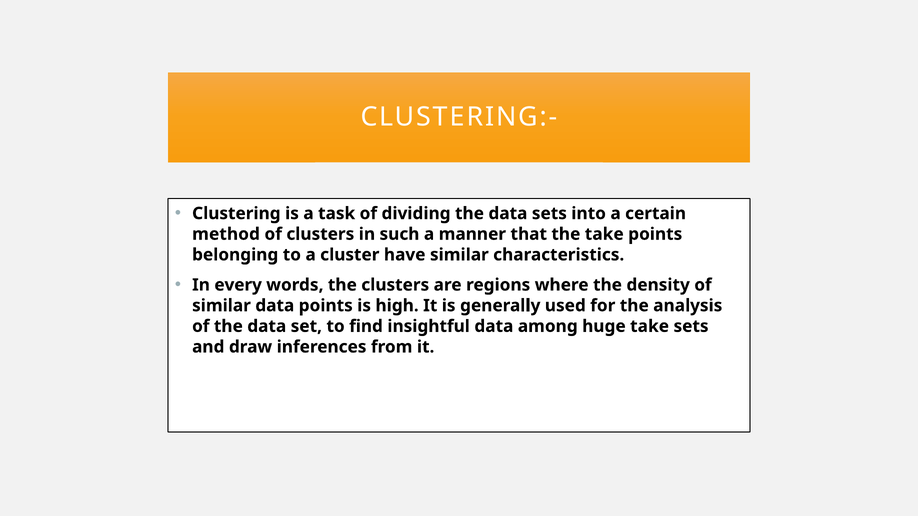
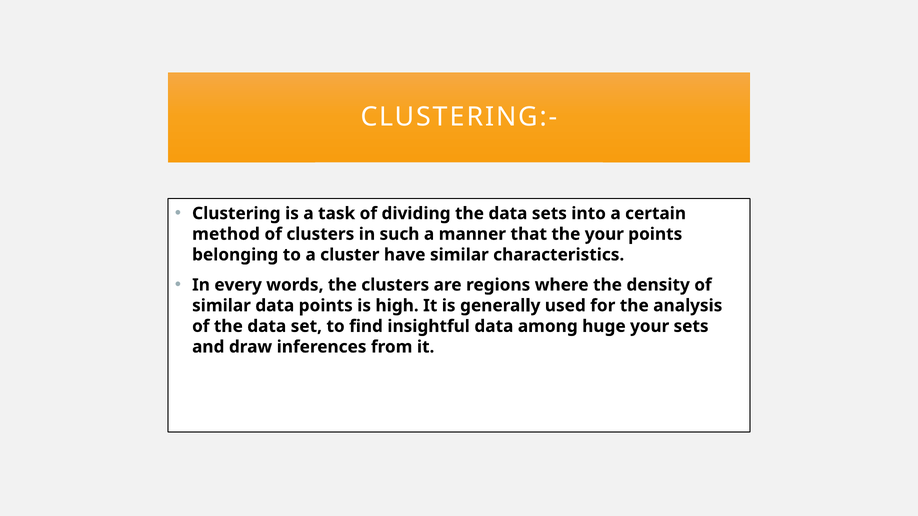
the take: take -> your (604, 234)
huge take: take -> your (650, 326)
